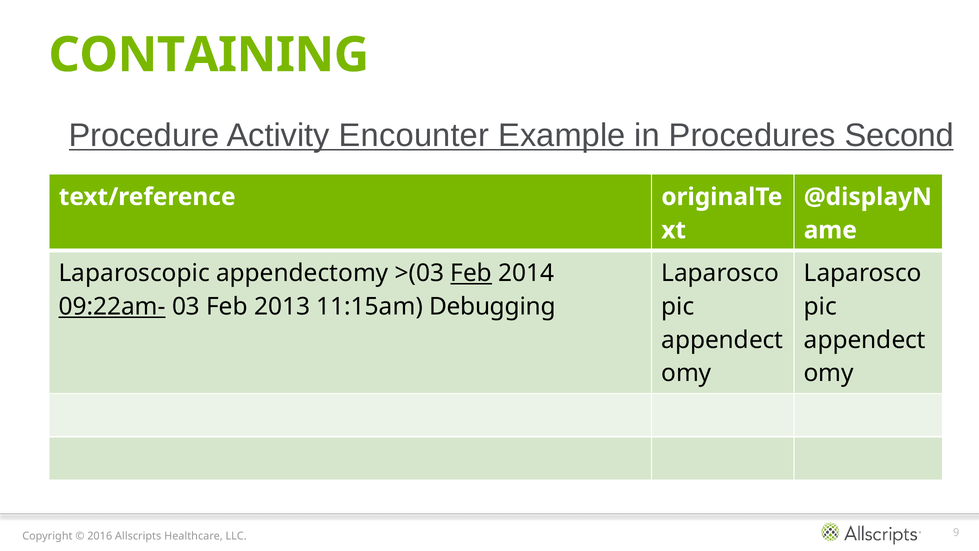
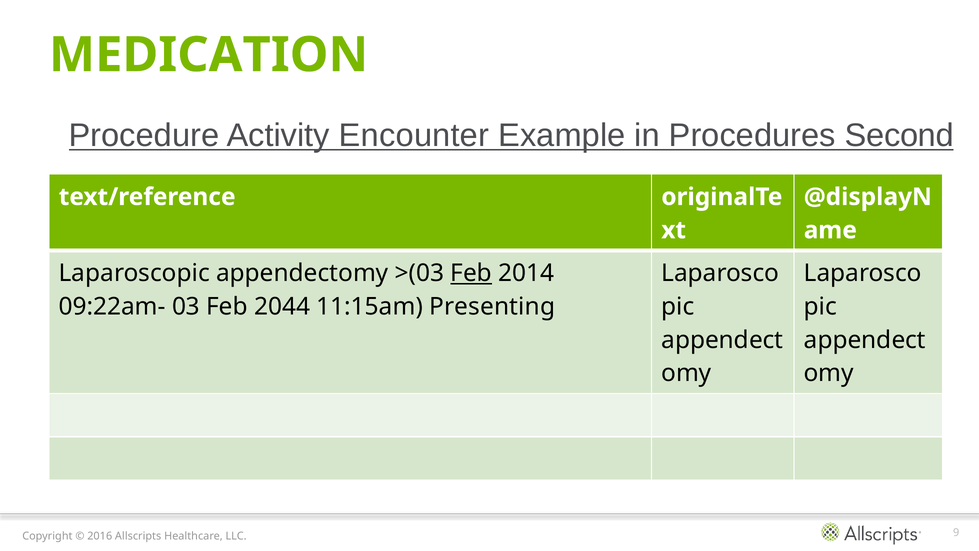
CONTAINING: CONTAINING -> MEDICATION (209, 55)
09:22am- underline: present -> none (112, 307)
2013: 2013 -> 2044 (282, 307)
Debugging: Debugging -> Presenting (492, 307)
